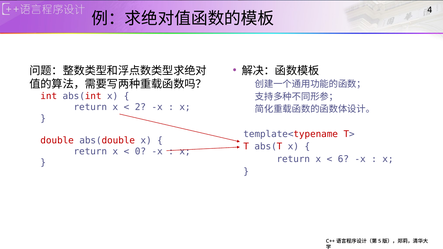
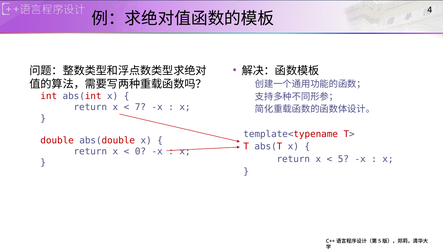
2: 2 -> 7 (140, 107)
6: 6 -> 5 (343, 159)
